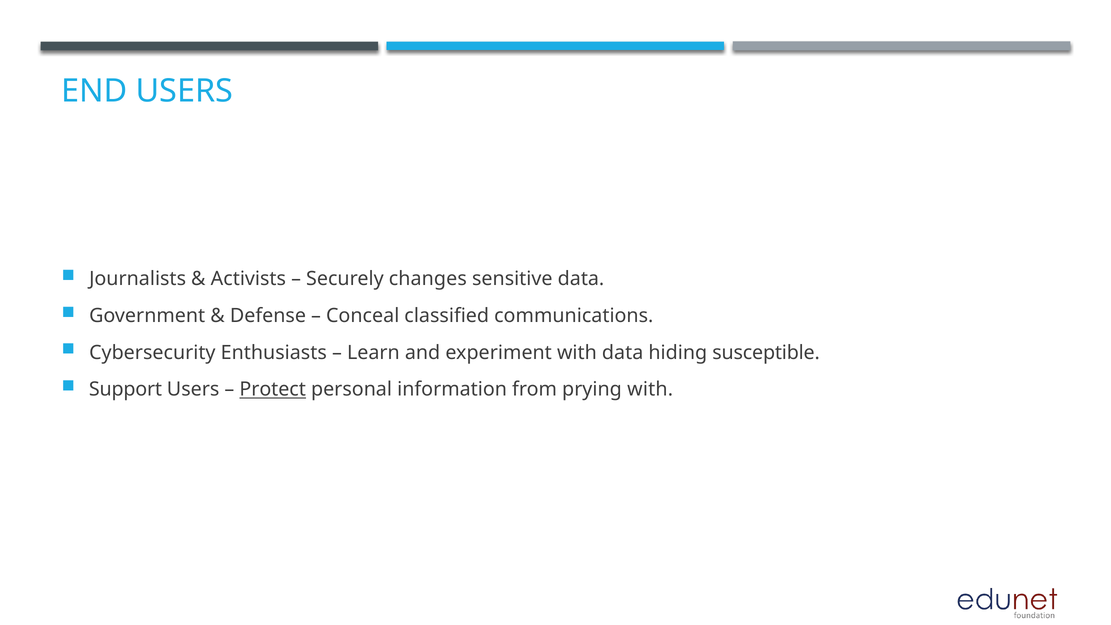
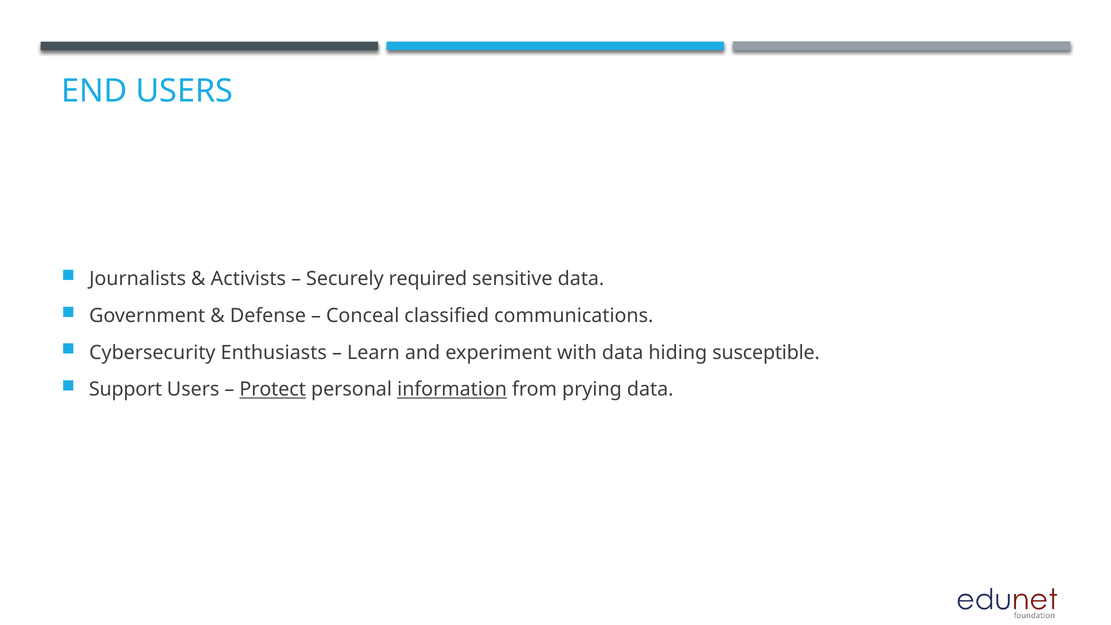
changes: changes -> required (428, 279)
information underline: none -> present (452, 389)
prying with: with -> data (650, 389)
